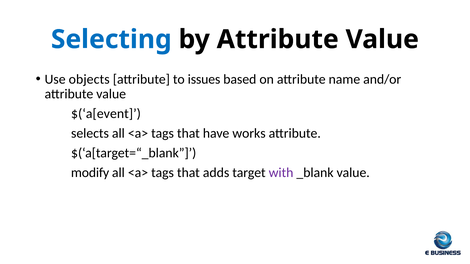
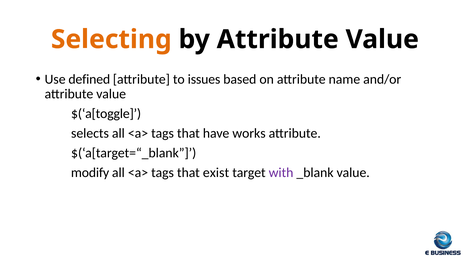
Selecting colour: blue -> orange (111, 39)
objects: objects -> defined (89, 79)
$(‘a[event: $(‘a[event -> $(‘a[toggle (106, 114)
adds: adds -> exist (216, 173)
